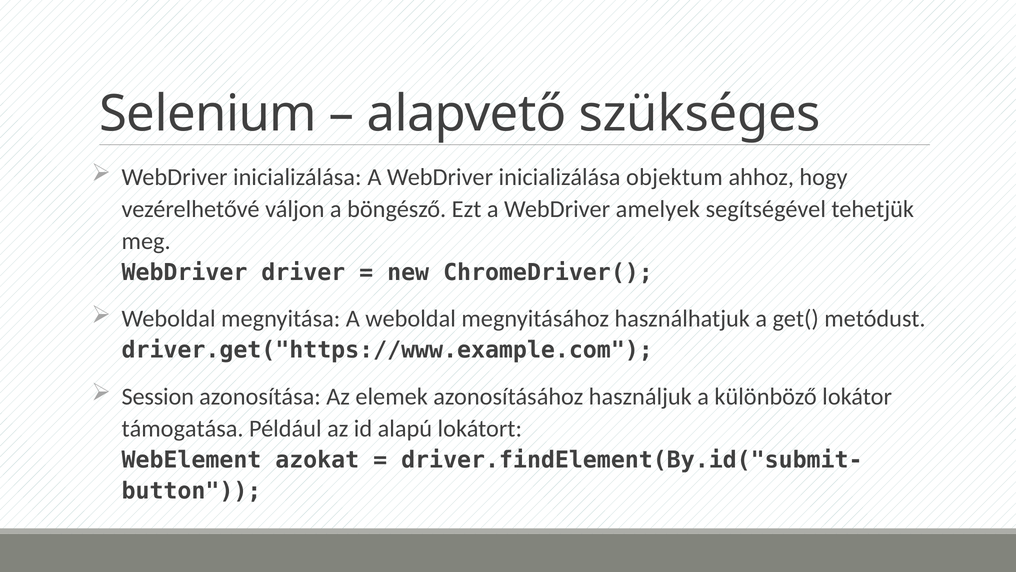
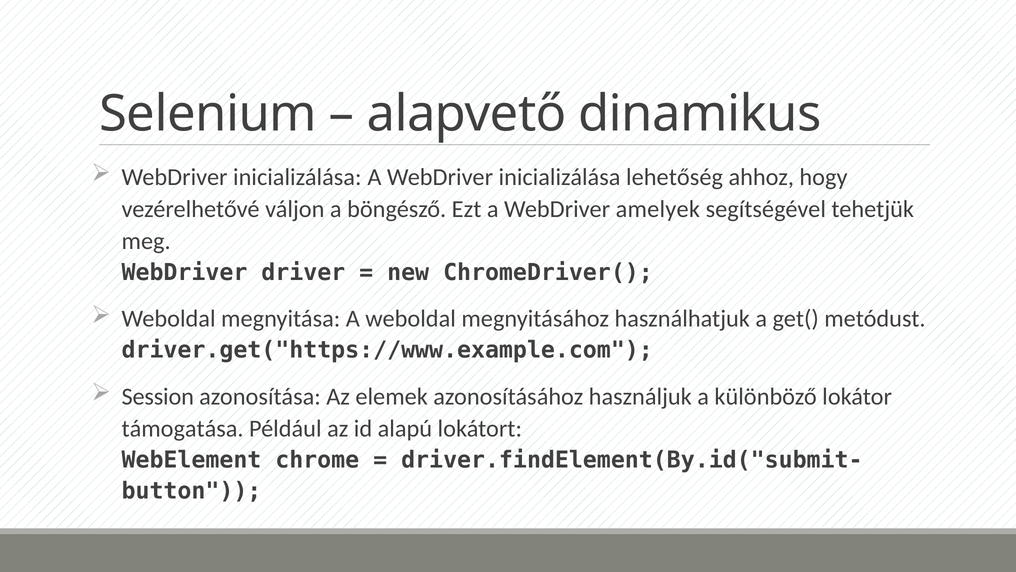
szükséges: szükséges -> dinamikus (700, 114)
objektum: objektum -> lehetőség (674, 177)
azokat: azokat -> chrome (317, 460)
